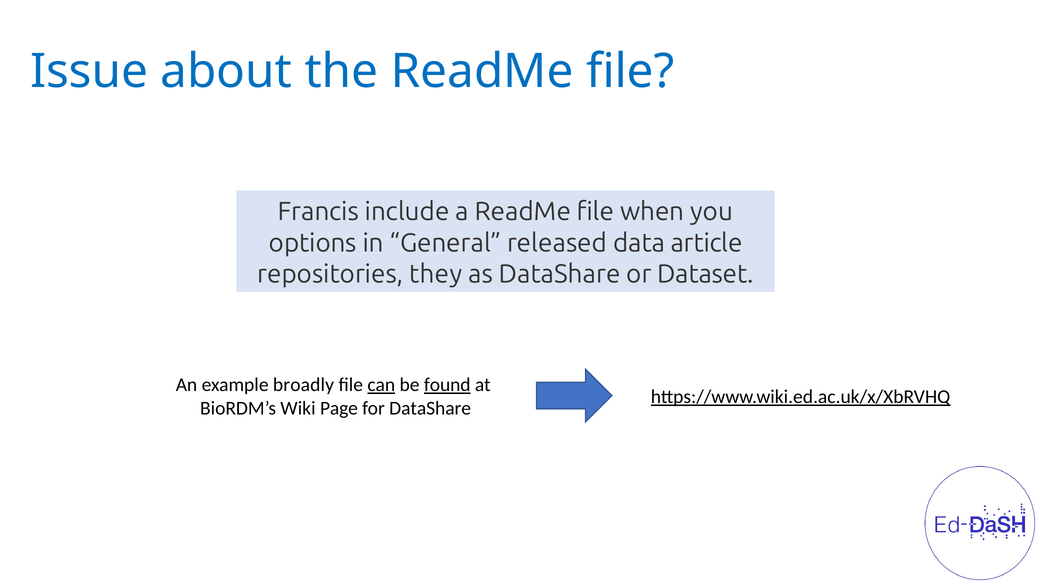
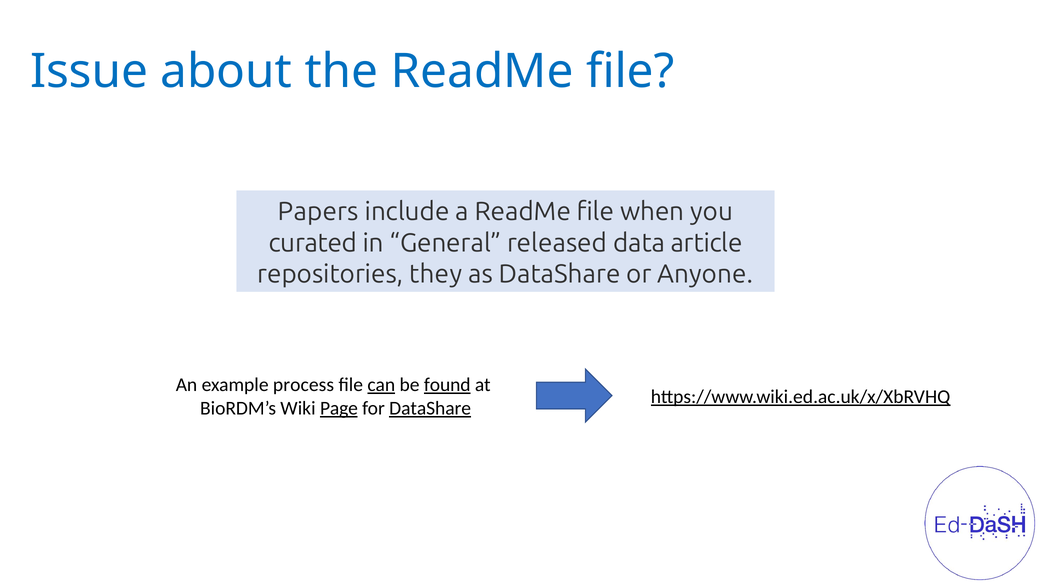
Francis: Francis -> Papers (318, 212)
options: options -> curated (313, 243)
Dataset: Dataset -> Anyone (705, 274)
broadly: broadly -> process (304, 385)
Page underline: none -> present (339, 408)
DataShare underline: none -> present (430, 408)
